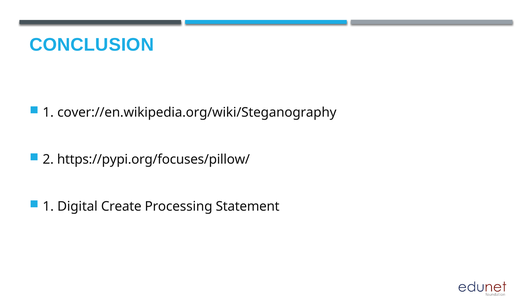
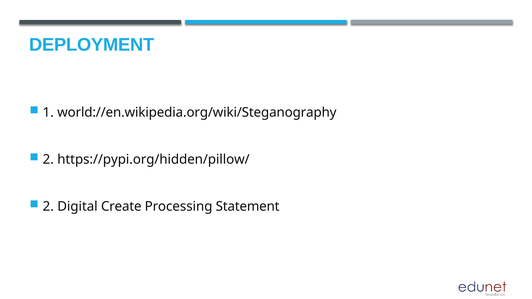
CONCLUSION: CONCLUSION -> DEPLOYMENT (92, 45)
cover://en.wikipedia.org/wiki/Steganography: cover://en.wikipedia.org/wiki/Steganography -> world://en.wikipedia.org/wiki/Steganography (197, 113)
https://pypi.org/focuses/pillow/: https://pypi.org/focuses/pillow/ -> https://pypi.org/hidden/pillow/ (153, 160)
1: 1 -> 2 (48, 207)
